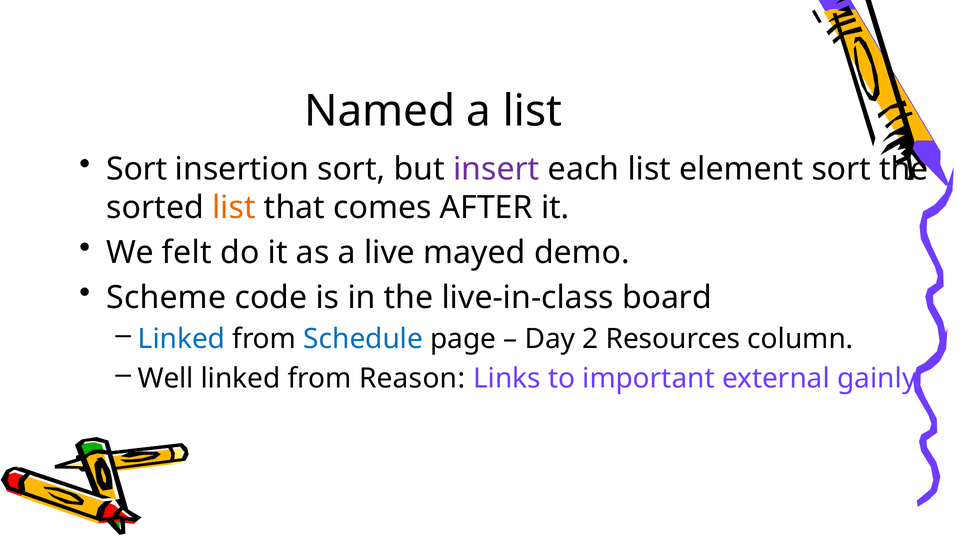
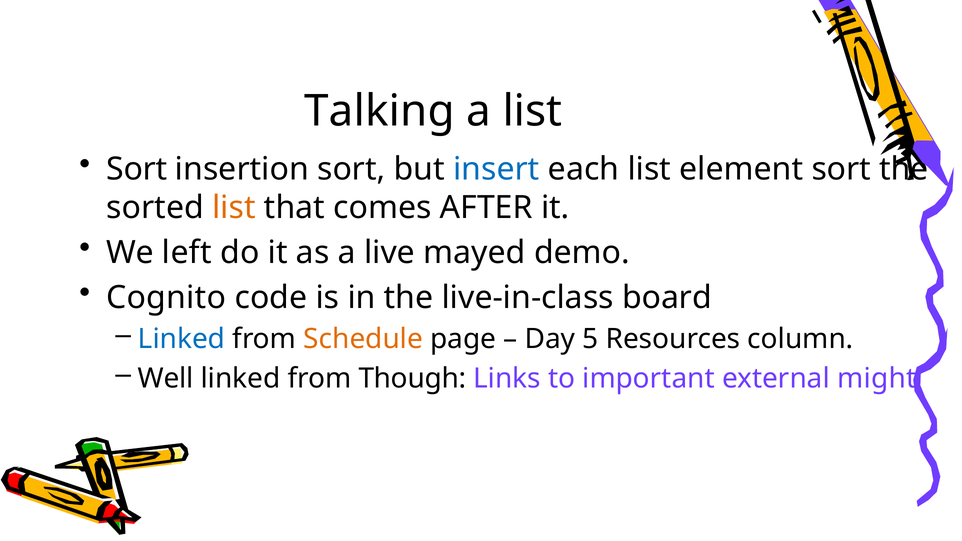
Named: Named -> Talking (380, 111)
insert colour: purple -> blue (496, 169)
felt: felt -> left (187, 253)
Scheme: Scheme -> Cognito (166, 298)
Schedule colour: blue -> orange (363, 339)
2: 2 -> 5 (590, 339)
Reason: Reason -> Though (412, 378)
gainly: gainly -> might (877, 378)
